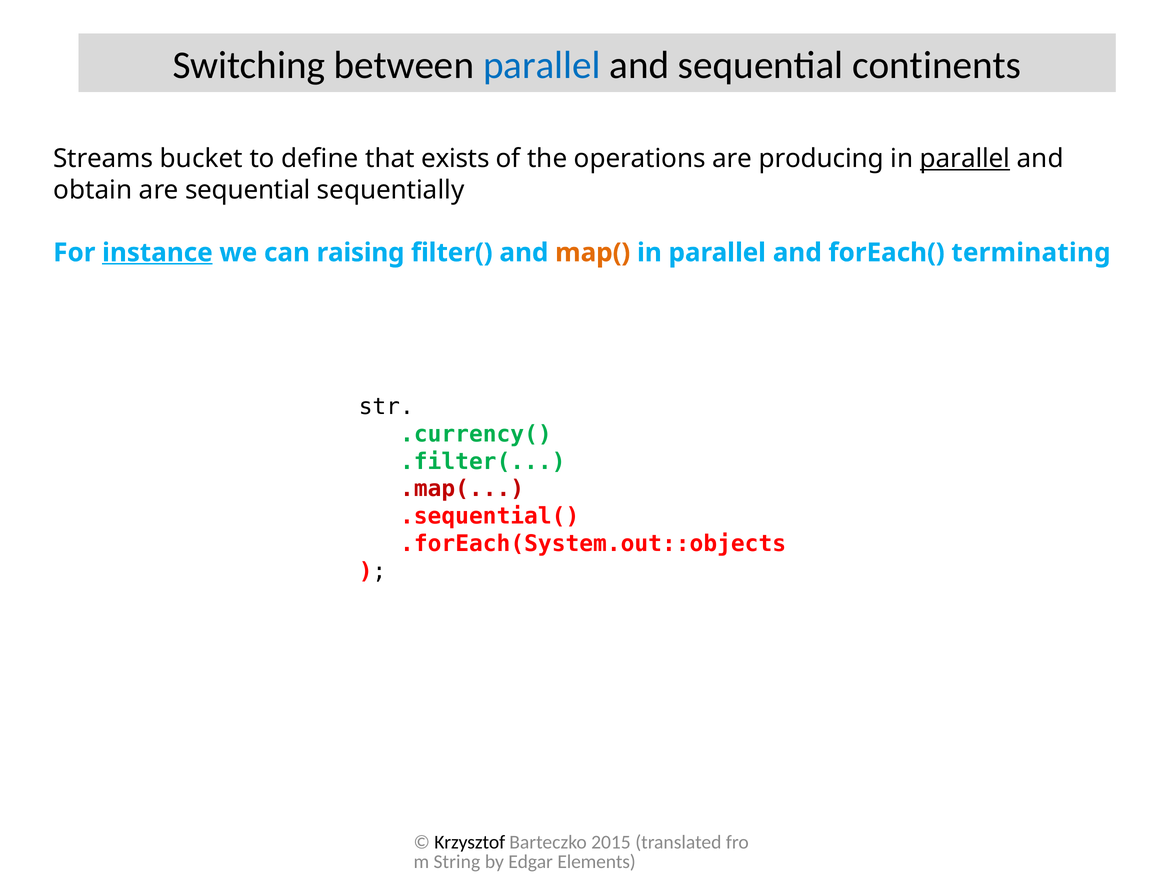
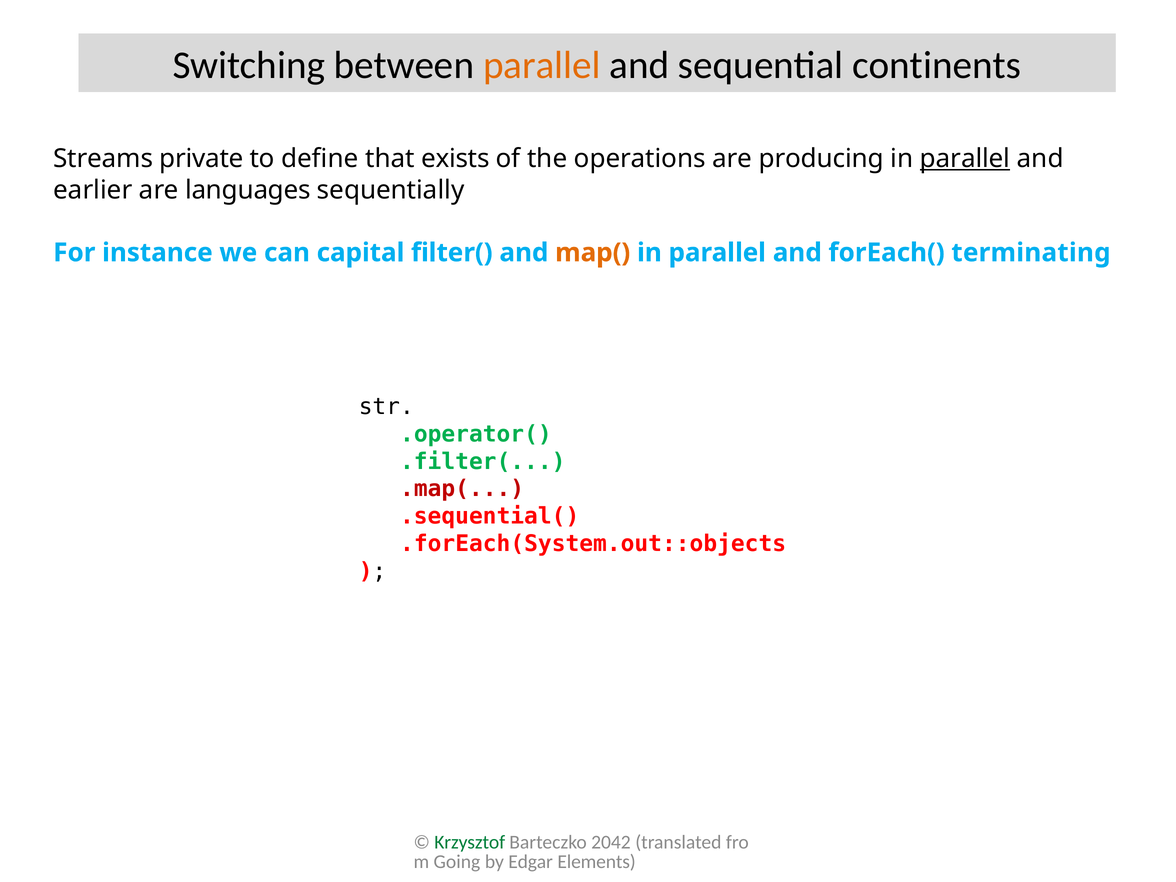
parallel colour: blue -> orange (542, 66)
bucket: bucket -> private (201, 159)
obtain: obtain -> earlier (93, 190)
are sequential: sequential -> languages (248, 190)
instance underline: present -> none (157, 253)
raising: raising -> capital (360, 253)
.currency(: .currency( -> .operator( (476, 434)
Krzysztof colour: black -> green (470, 842)
2015: 2015 -> 2042 (611, 842)
String: String -> Going (457, 862)
